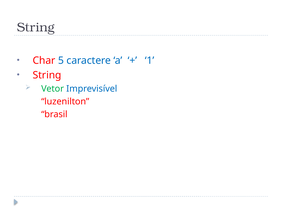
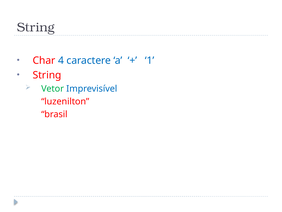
5: 5 -> 4 (61, 60)
